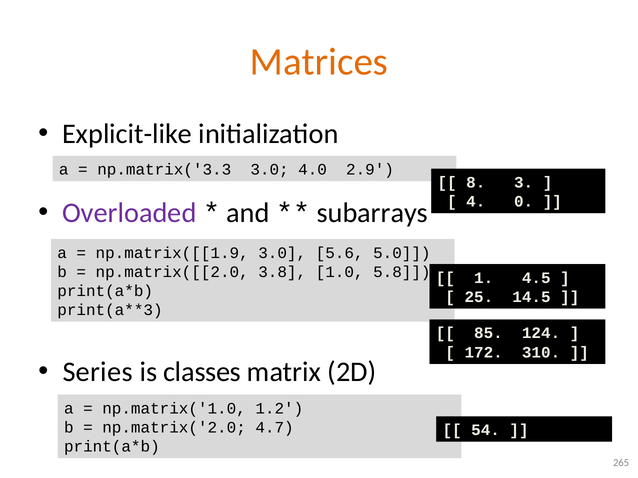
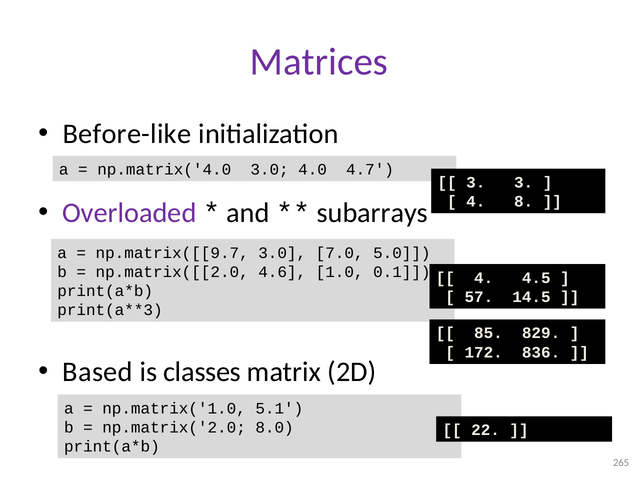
Matrices colour: orange -> purple (319, 62)
Explicit-like: Explicit-like -> Before-like (127, 134)
np.matrix('3.3: np.matrix('3.3 -> np.matrix('4.0 (164, 170)
2.9: 2.9 -> 4.7 (370, 170)
8: 8 -> 3 (476, 183)
0: 0 -> 8 (524, 202)
np.matrix([[1.9: np.matrix([[1.9 -> np.matrix([[9.7 (172, 253)
5.6: 5.6 -> 7.0 (340, 253)
3.8: 3.8 -> 4.6 (282, 272)
5.8: 5.8 -> 0.1 (402, 272)
1: 1 -> 4 (484, 278)
25: 25 -> 57 (479, 297)
124: 124 -> 829 (541, 334)
310: 310 -> 836 (541, 353)
Series: Series -> Based (98, 372)
1.2: 1.2 -> 5.1 (279, 409)
4.7: 4.7 -> 8.0 (275, 428)
54: 54 -> 22 (486, 431)
